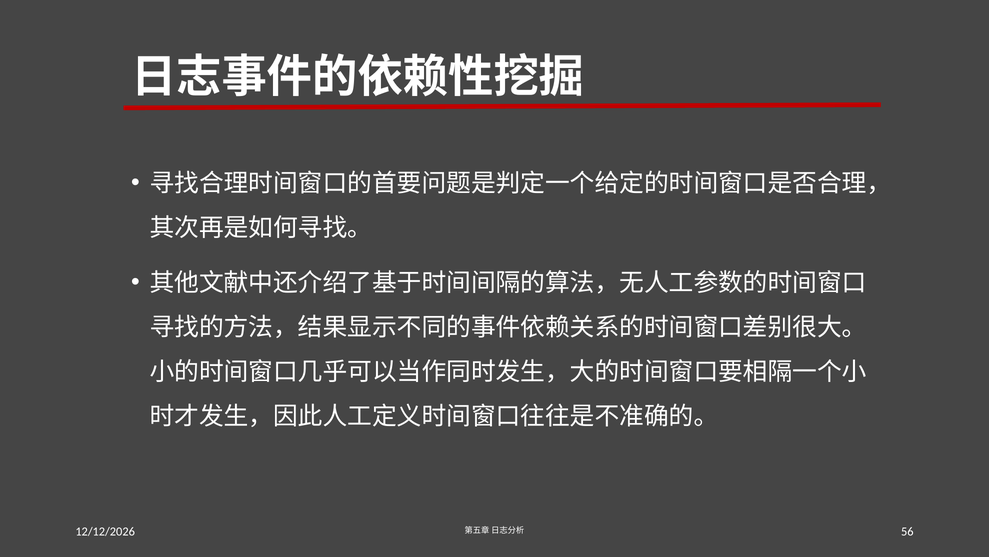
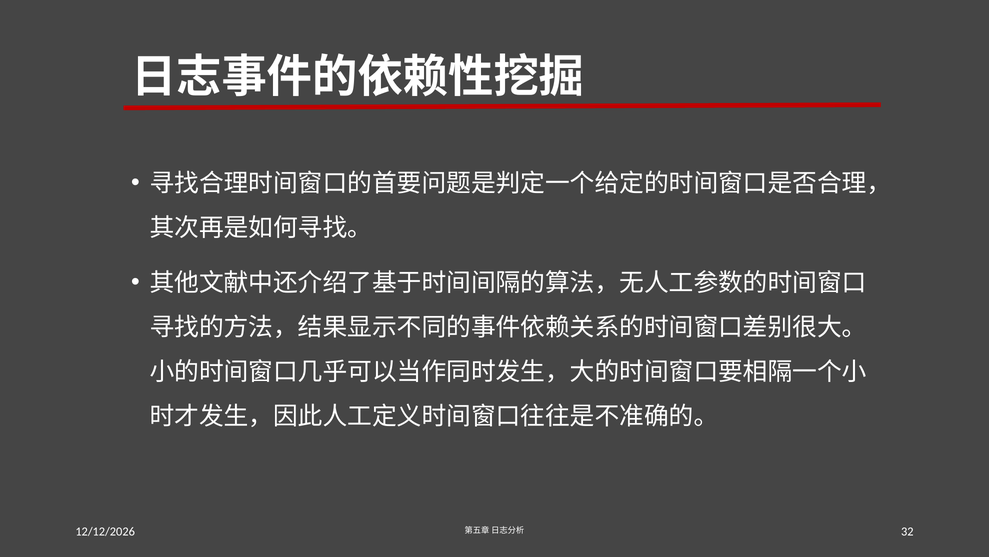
56: 56 -> 32 (907, 531)
